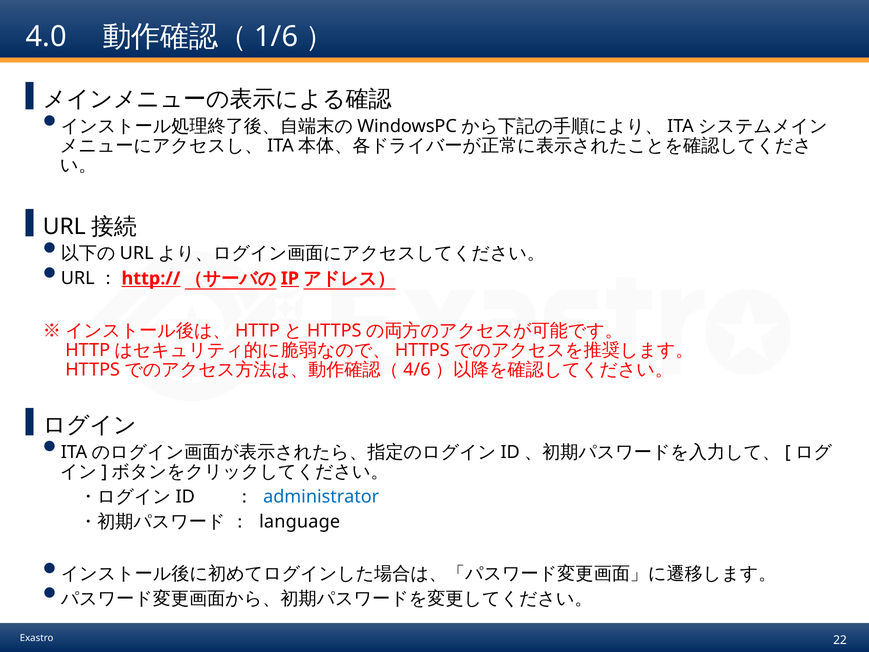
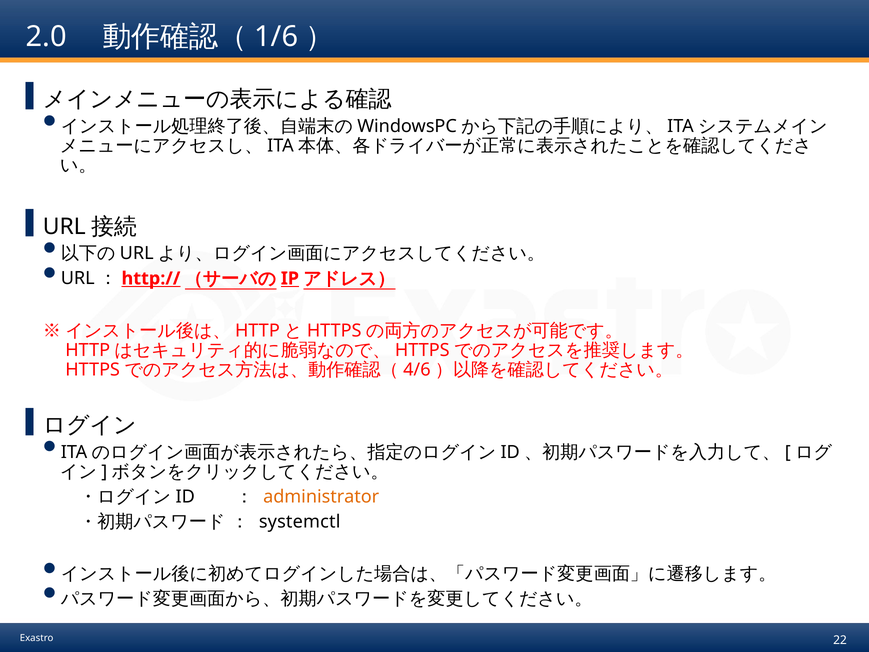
4.0: 4.0 -> 2.0 (46, 37)
administrator colour: blue -> orange (321, 496)
language: language -> systemctl (300, 521)
